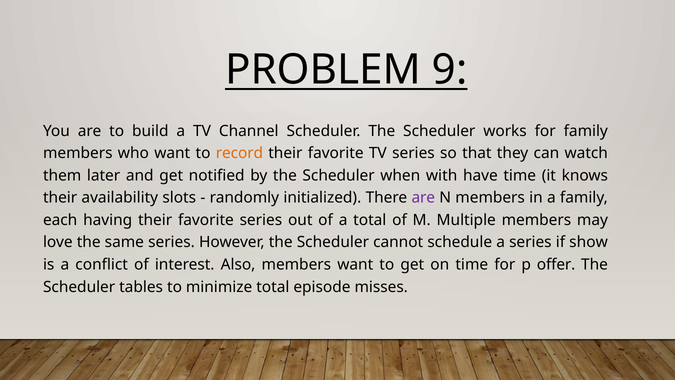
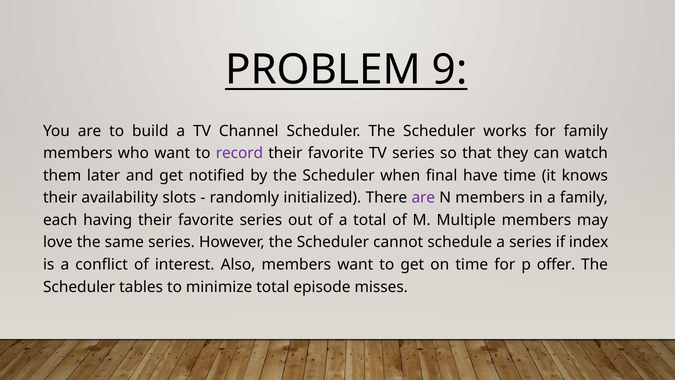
record colour: orange -> purple (239, 153)
with: with -> final (442, 175)
show: show -> index (589, 242)
